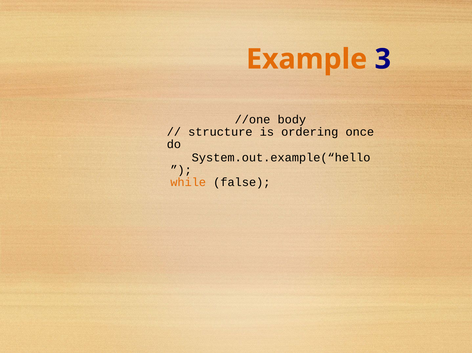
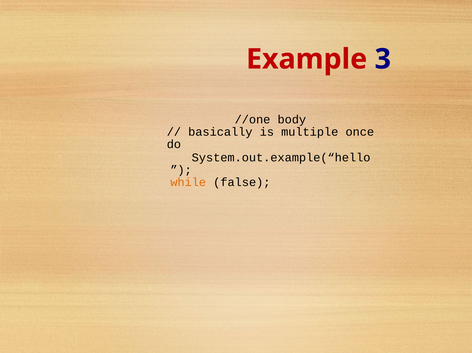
Example colour: orange -> red (307, 59)
structure: structure -> basically (220, 132)
ordering: ordering -> multiple (310, 132)
